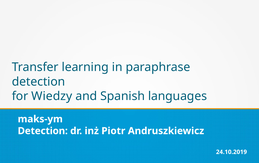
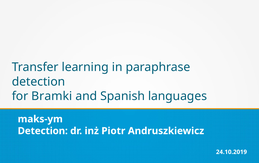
Wiedzy: Wiedzy -> Bramki (52, 96)
